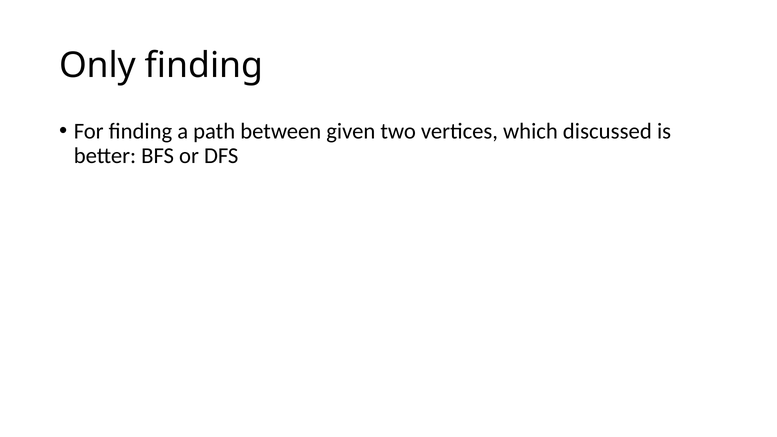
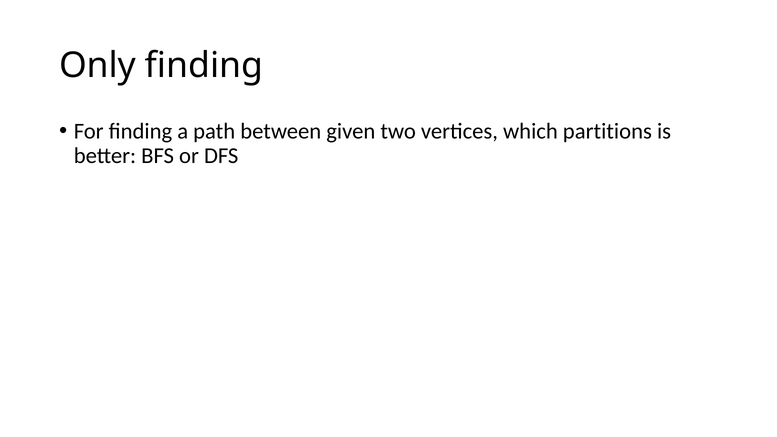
discussed: discussed -> partitions (607, 131)
